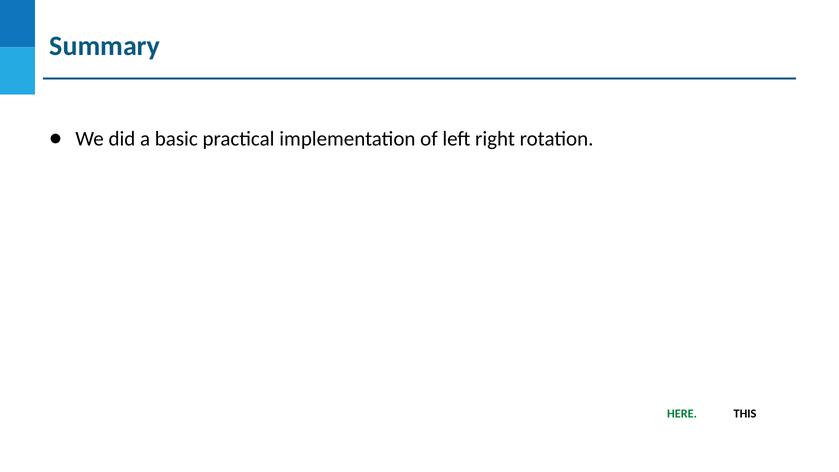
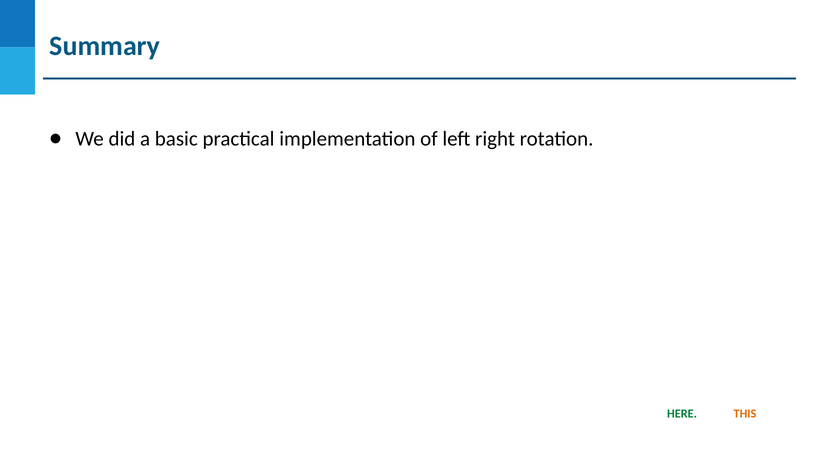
THIS colour: black -> orange (745, 414)
